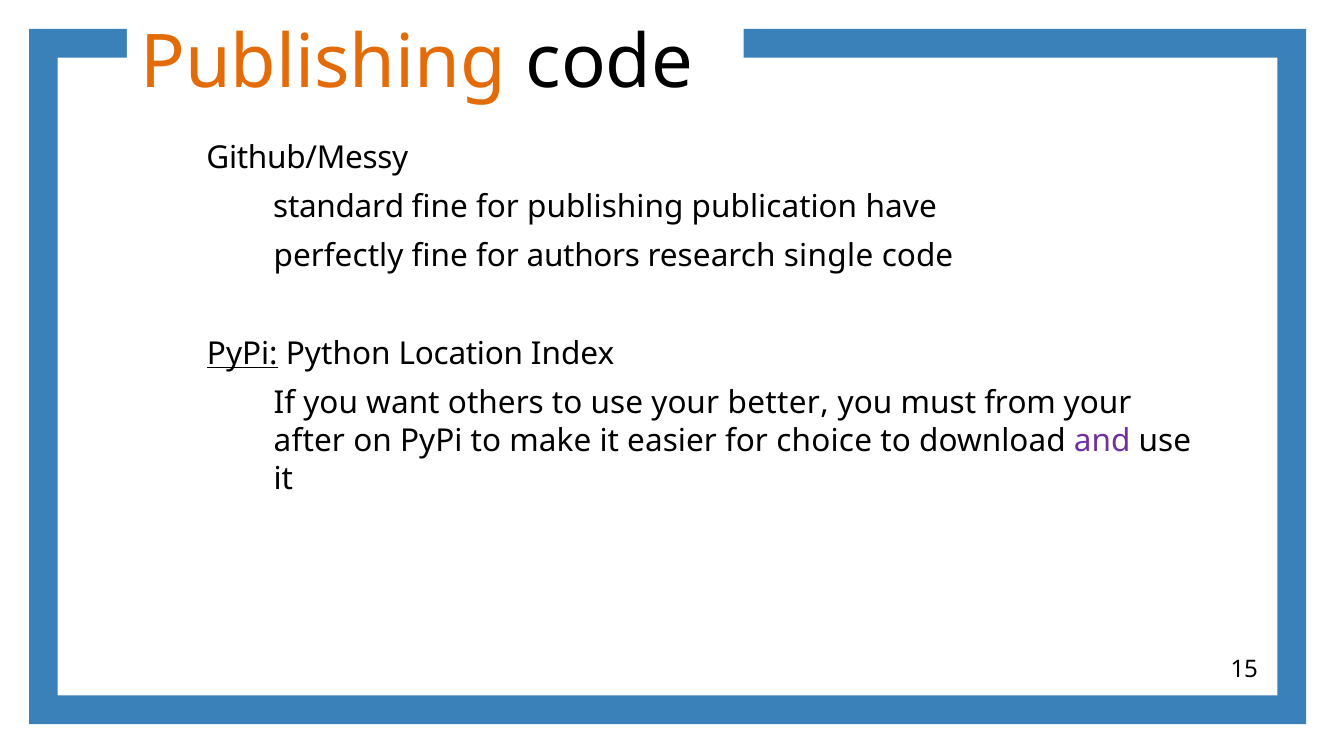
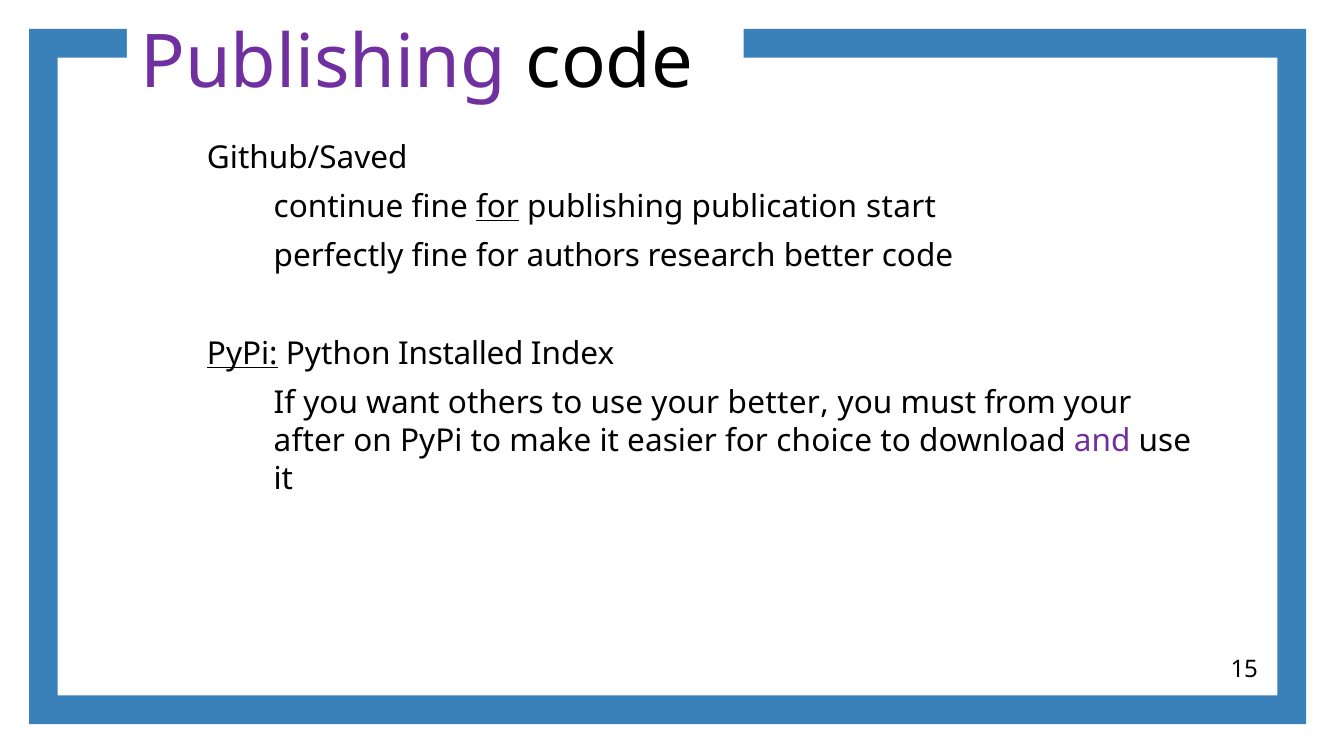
Publishing colour: orange -> purple (323, 63)
Github/Messy: Github/Messy -> Github/Saved (307, 158)
standard: standard -> continue (339, 207)
for underline: none -> present (497, 207)
have: have -> start (901, 207)
research single: single -> better (829, 256)
Location: Location -> Installed (461, 354)
